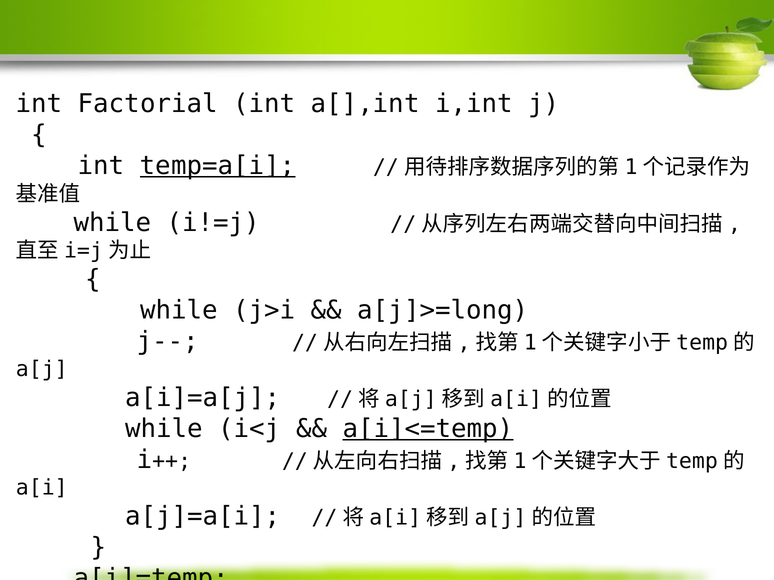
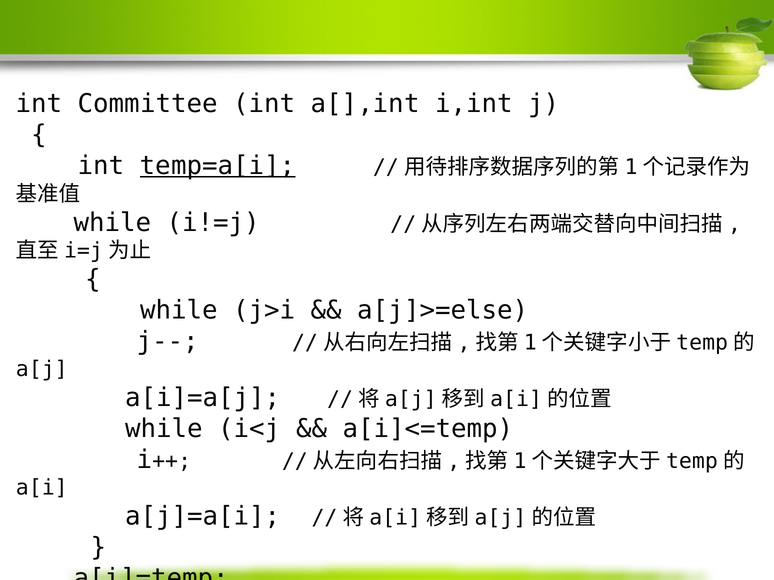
Factorial: Factorial -> Committee (148, 104)
a[j]>=long: a[j]>=long -> a[j]>=else (443, 310)
a[i]<=temp underline: present -> none (428, 429)
